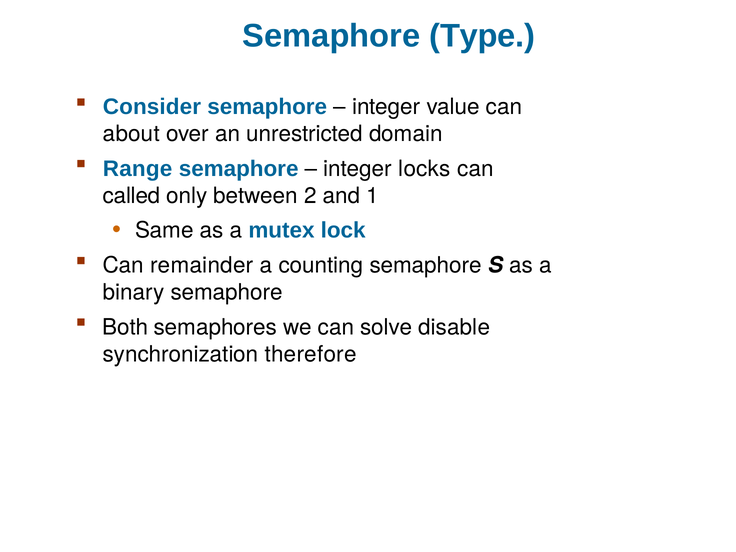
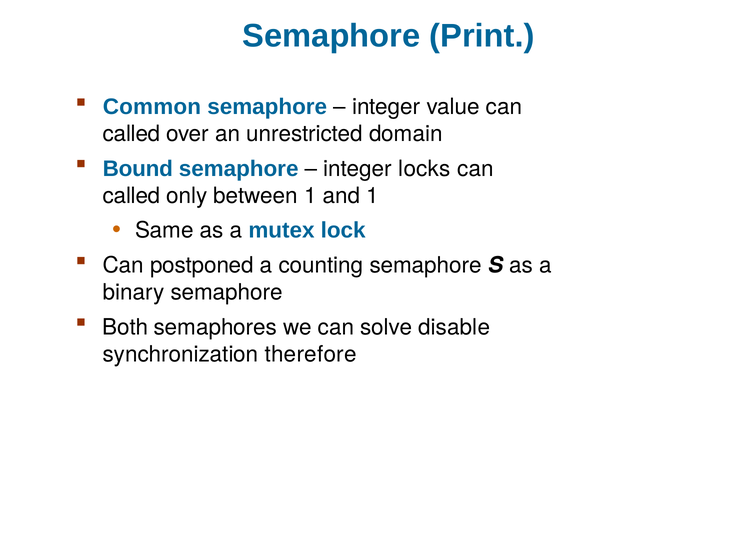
Type: Type -> Print (482, 36)
Consider: Consider -> Common (152, 107)
about: about -> called (132, 134)
Range: Range -> Bound (138, 169)
between 2: 2 -> 1 (310, 196)
remainder: remainder -> postponed (202, 265)
